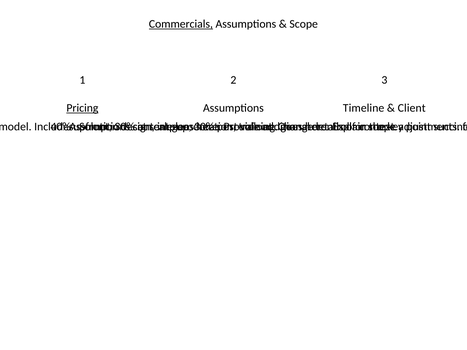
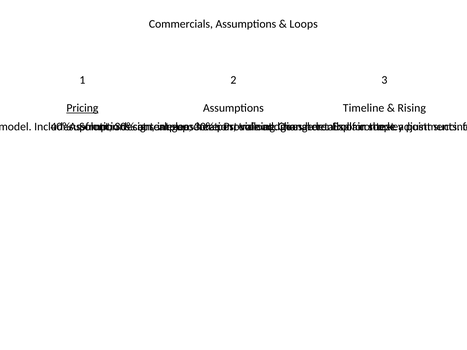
Commercials underline: present -> none (181, 24)
Scope: Scope -> Loops (304, 24)
Client: Client -> Rising (412, 108)
